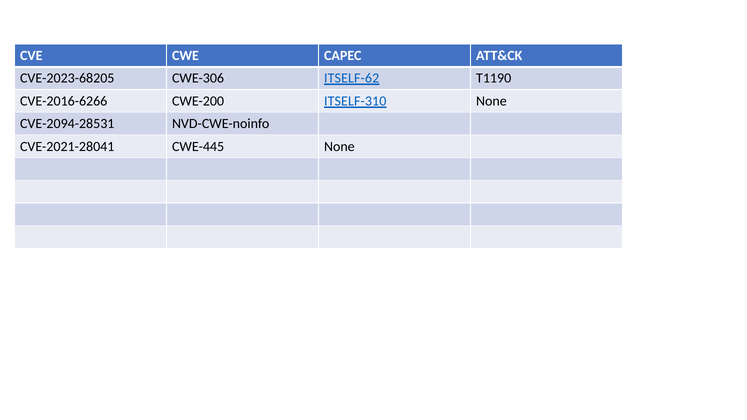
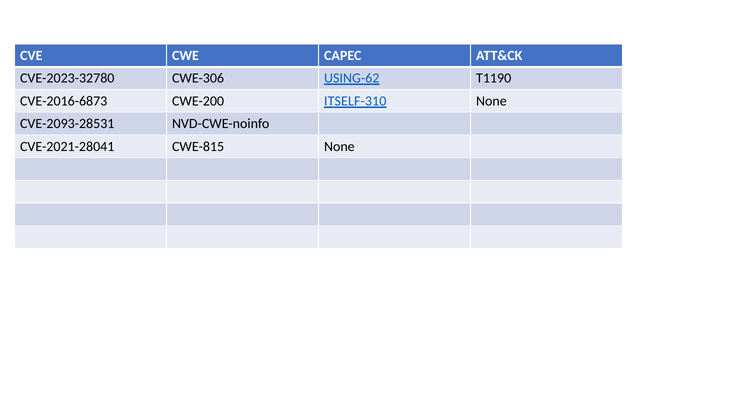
CVE-2023-68205: CVE-2023-68205 -> CVE-2023-32780 (67, 78)
ITSELF-62: ITSELF-62 -> USING-62 (352, 78)
CVE-2016-6266: CVE-2016-6266 -> CVE-2016-6873 (64, 101)
CVE-2094-28531: CVE-2094-28531 -> CVE-2093-28531 (67, 124)
CWE-445: CWE-445 -> CWE-815 (198, 146)
